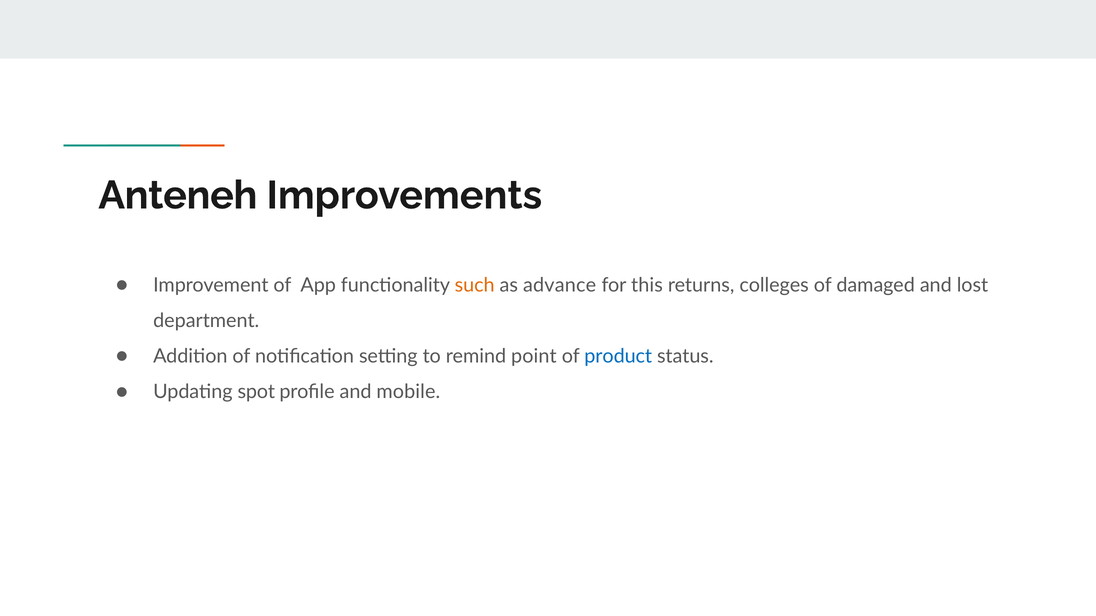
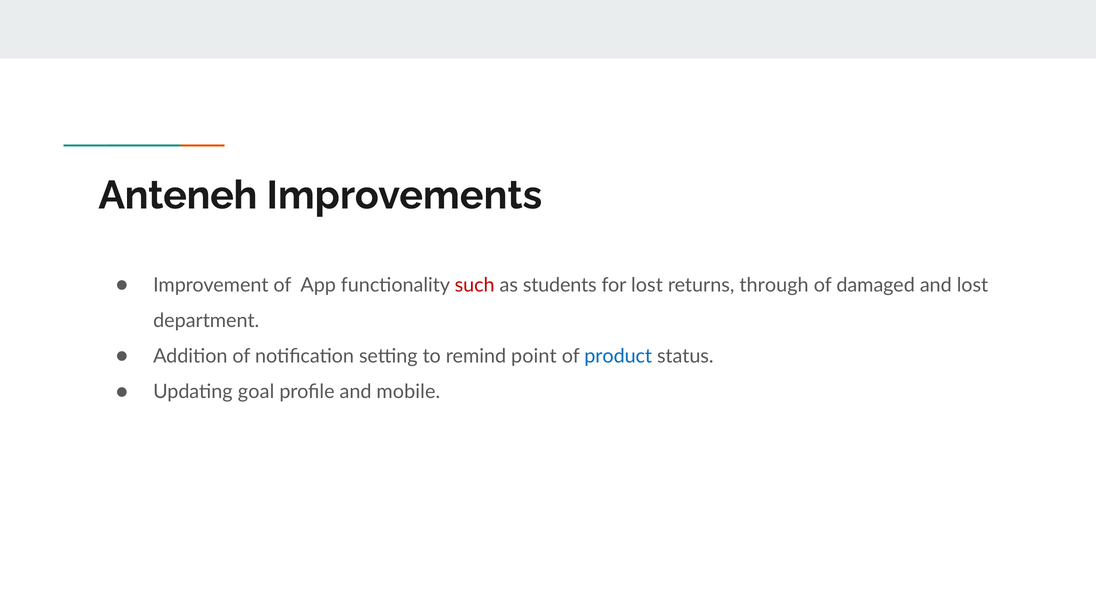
such colour: orange -> red (475, 285)
advance: advance -> students (560, 285)
for this: this -> lost (647, 285)
colleges: colleges -> through (774, 285)
spot: spot -> goal (256, 392)
